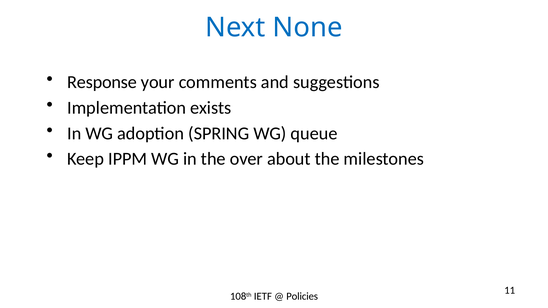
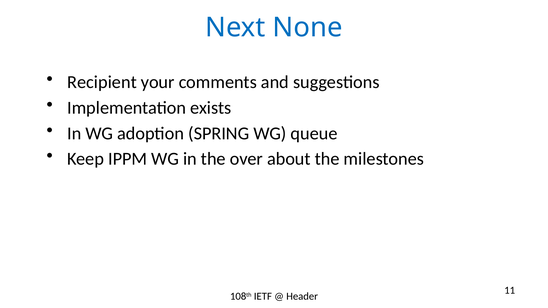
Response: Response -> Recipient (102, 82)
Policies: Policies -> Header (302, 297)
